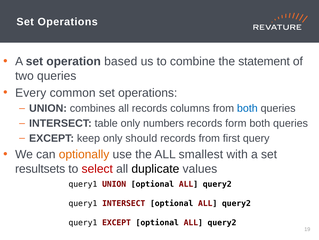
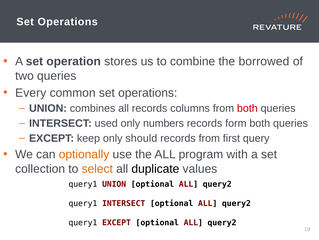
based: based -> stores (121, 61)
statement: statement -> borrowed (264, 61)
both colour: blue -> red (247, 108)
table: table -> used (106, 123)
smallest: smallest -> program (201, 154)
resultsets: resultsets -> collection (40, 168)
select colour: red -> orange (97, 168)
